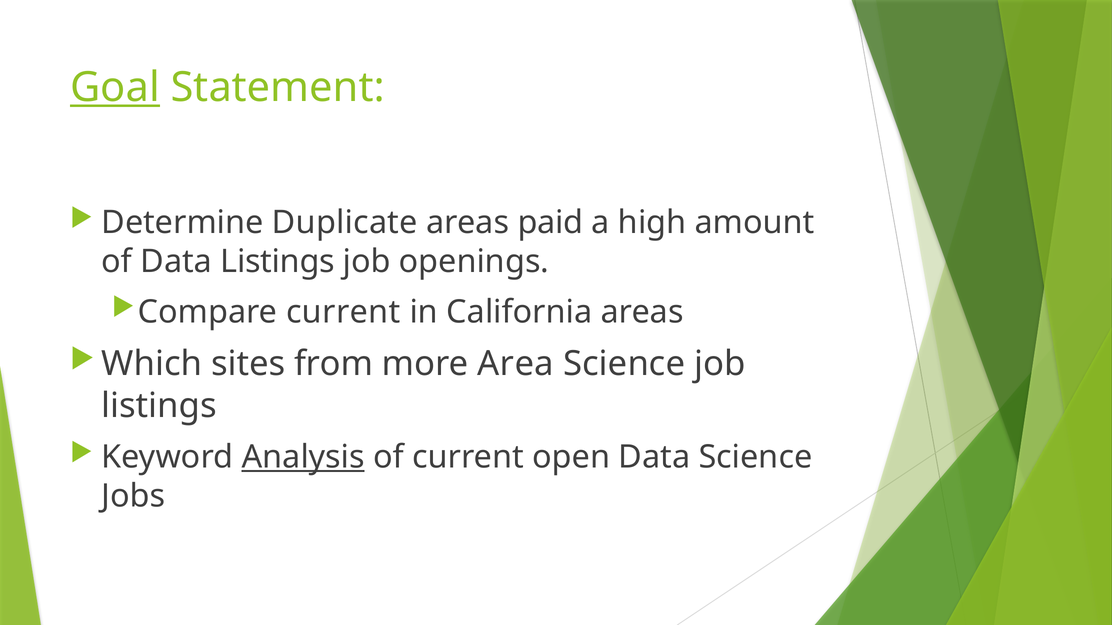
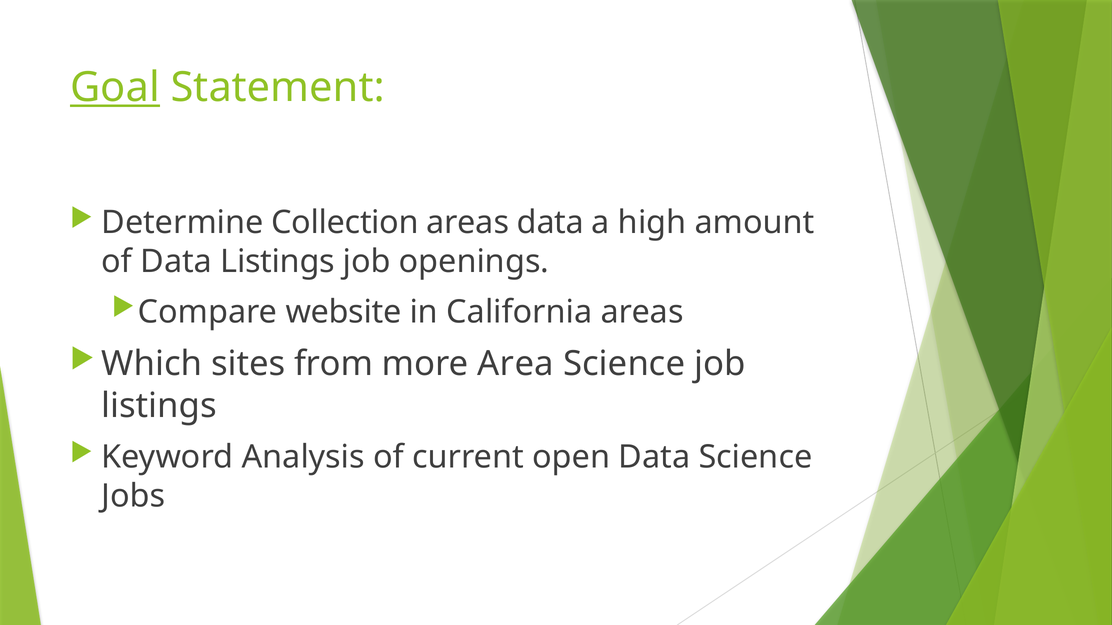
Duplicate: Duplicate -> Collection (345, 223)
areas paid: paid -> data (550, 223)
Compare current: current -> website (344, 312)
Analysis underline: present -> none (303, 458)
